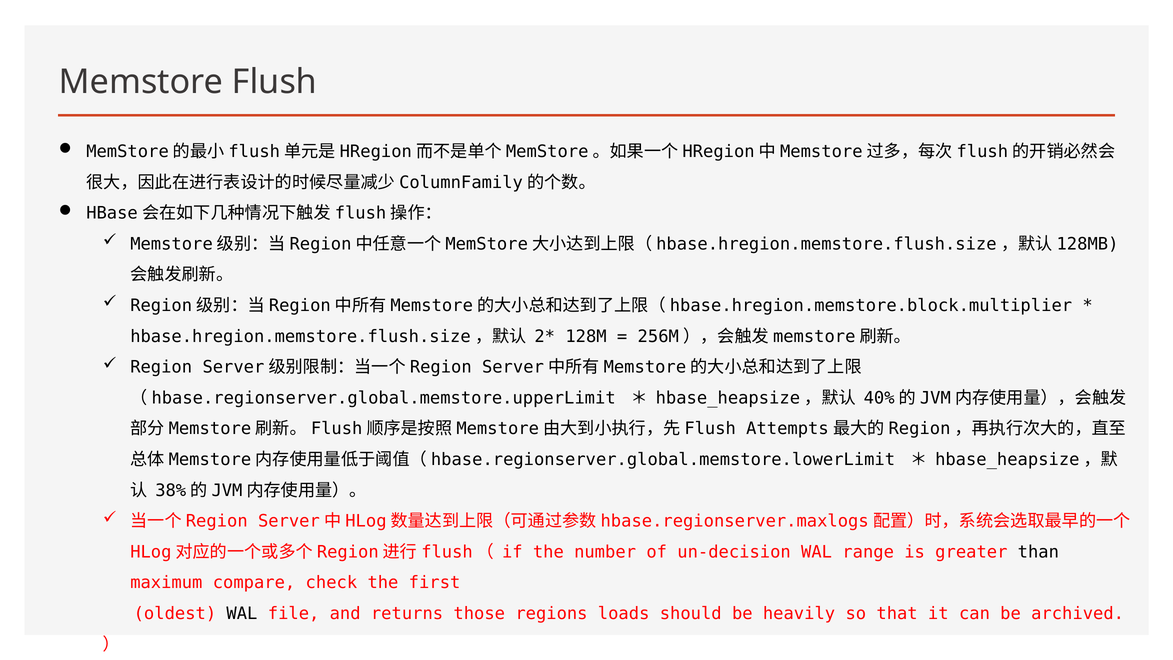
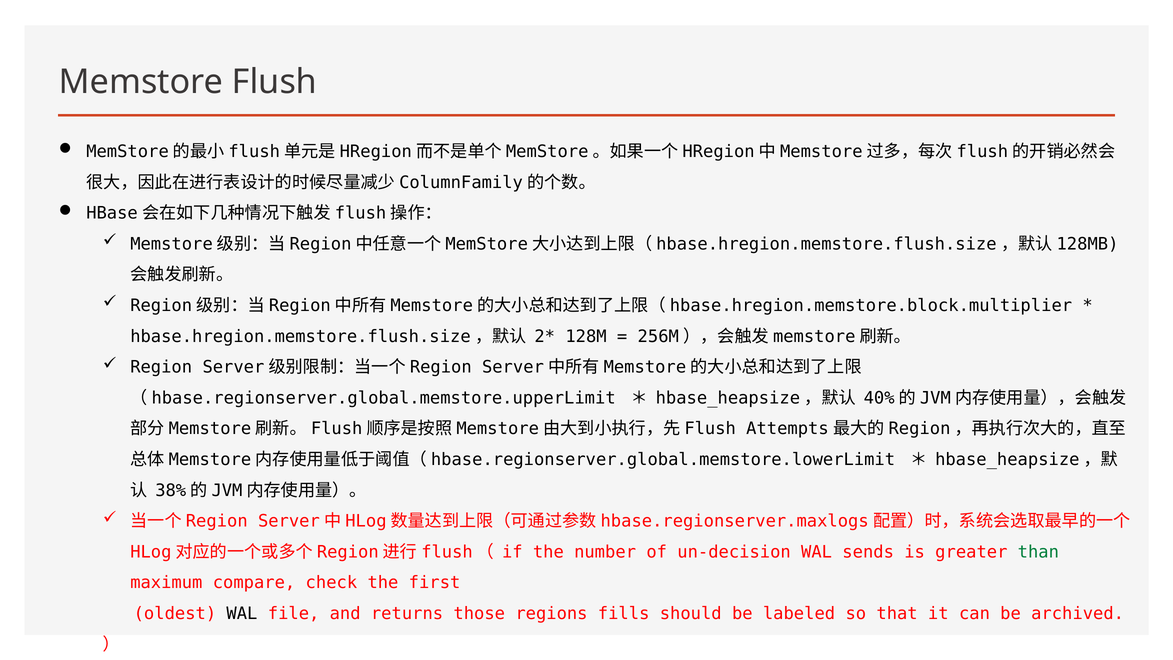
range: range -> sends (868, 552)
than colour: black -> green (1038, 552)
loads: loads -> fills (624, 613)
heavily: heavily -> labeled (799, 613)
